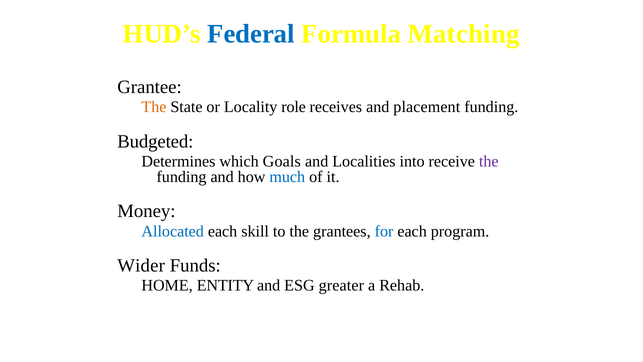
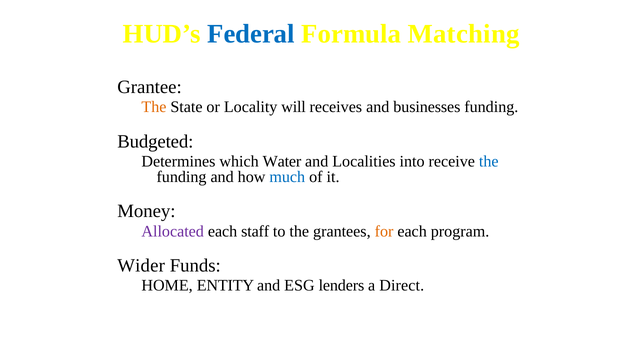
role: role -> will (294, 107)
placement: placement -> businesses (427, 107)
Goals: Goals -> Water (282, 161)
the colour: purple -> blue (489, 161)
Allocated colour: blue -> purple (173, 231)
skill: skill -> staff (255, 231)
for colour: blue -> orange (384, 231)
greater: greater -> lenders (341, 285)
Rehab: Rehab -> Direct (402, 285)
